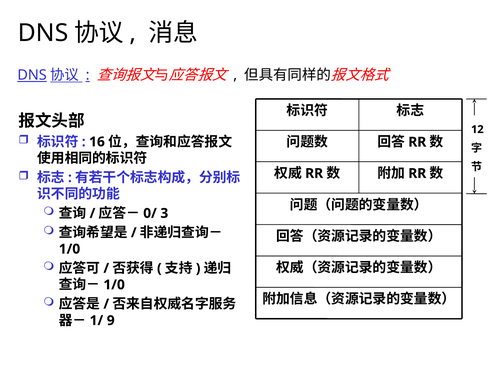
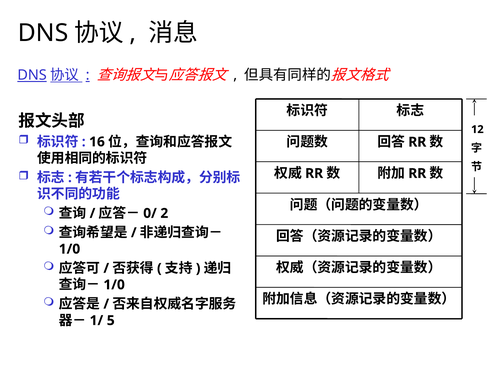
3: 3 -> 2 (164, 213)
9: 9 -> 5 (111, 321)
